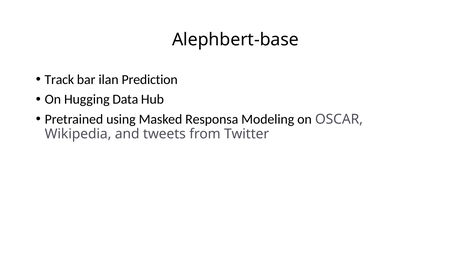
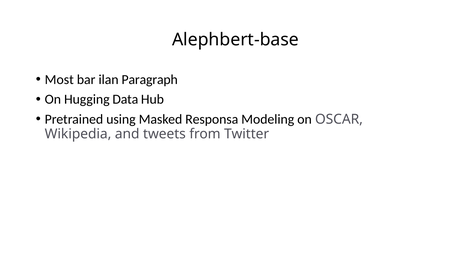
Track: Track -> Most (59, 80)
Prediction: Prediction -> Paragraph (150, 80)
